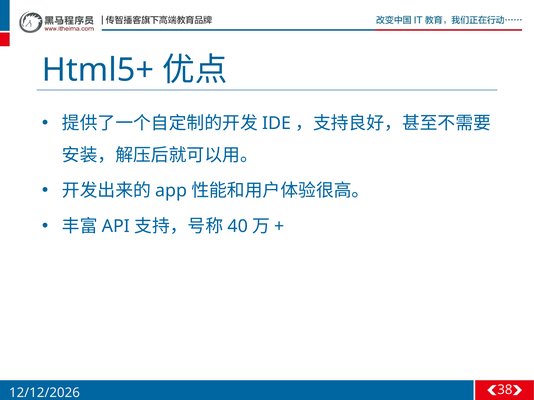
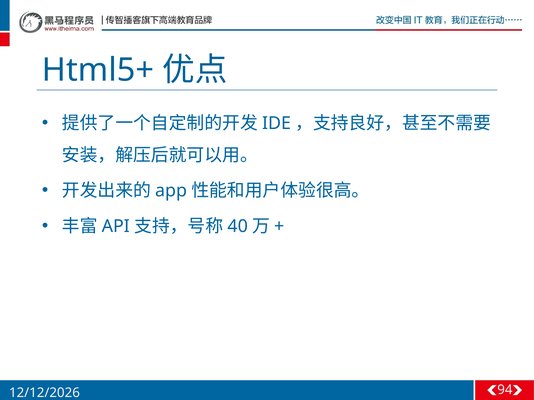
38: 38 -> 94 (505, 390)
